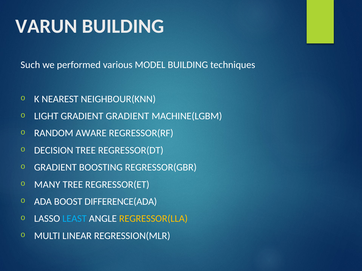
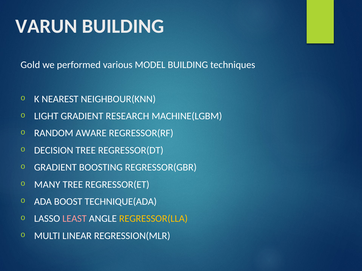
Such: Such -> Gold (30, 65)
GRADIENT GRADIENT: GRADIENT -> RESEARCH (127, 116)
DIFFERENCE(ADA: DIFFERENCE(ADA -> TECHNIQUE(ADA (121, 202)
LEAST colour: light blue -> pink (74, 219)
